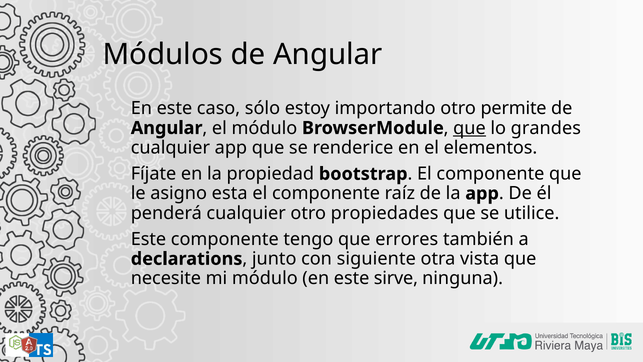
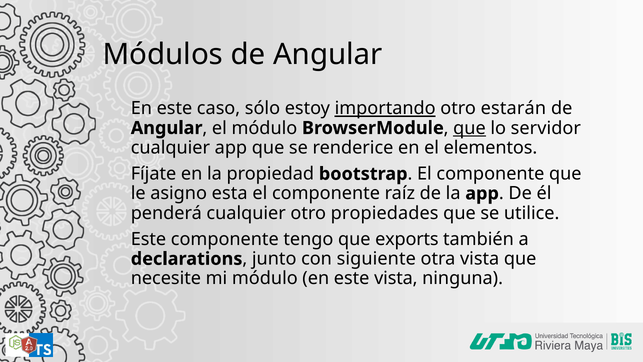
importando underline: none -> present (385, 108)
permite: permite -> estarán (513, 108)
grandes: grandes -> servidor (546, 128)
errores: errores -> exports (407, 239)
este sirve: sirve -> vista (396, 278)
